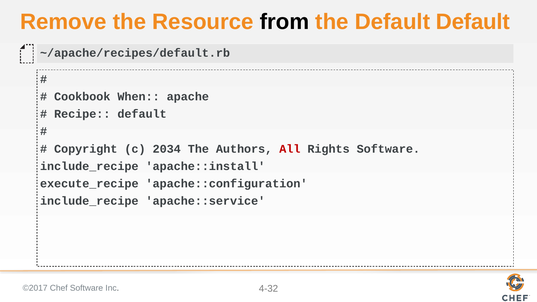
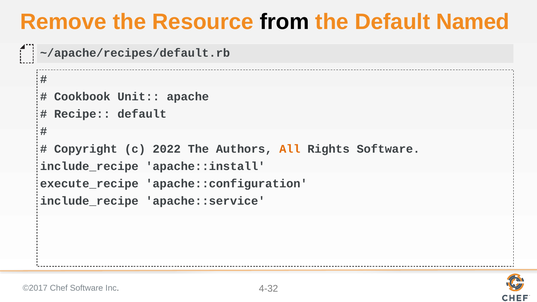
Default Default: Default -> Named (473, 22)
When: When -> Unit (139, 97)
2034: 2034 -> 2022 (167, 149)
All colour: red -> orange (290, 149)
